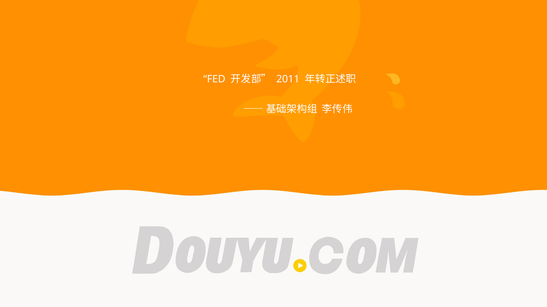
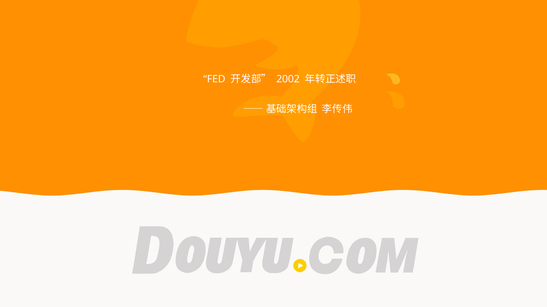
2011: 2011 -> 2002 (288, 79)
